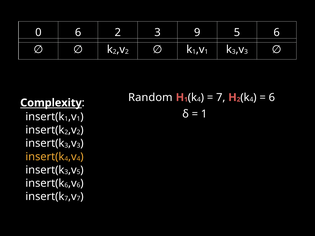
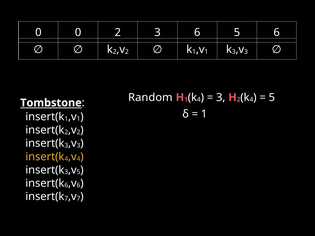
0 6: 6 -> 0 (78, 33)
3 9: 9 -> 6 (197, 33)
7: 7 -> 3 (221, 97)
6: 6 -> 5 (272, 97)
Complexity: Complexity -> Tombstone (51, 103)
